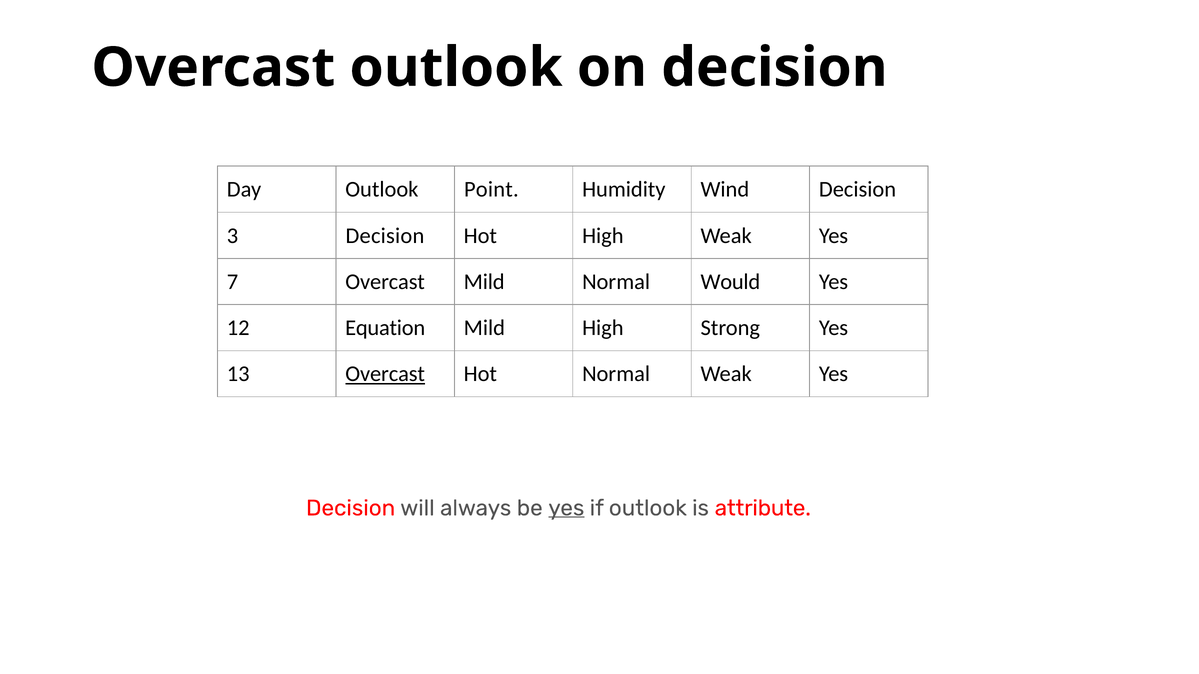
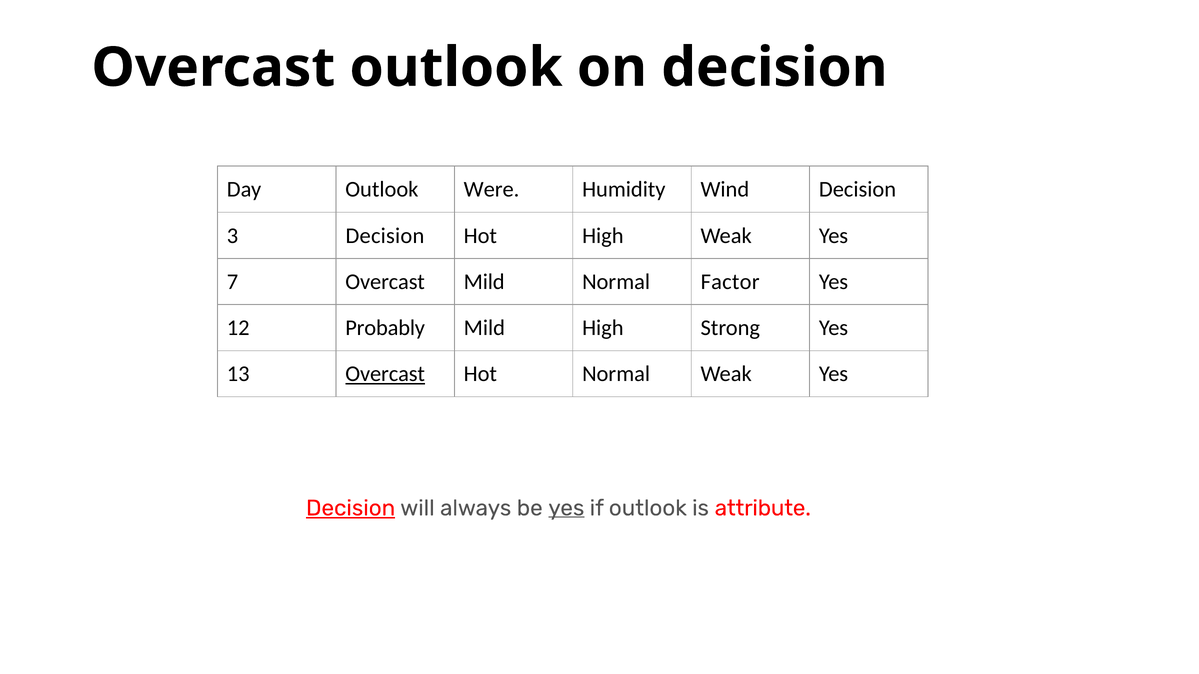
Point: Point -> Were (492, 190)
Would: Would -> Factor (730, 282)
Equation: Equation -> Probably (385, 328)
Decision underline: none -> present (351, 508)
